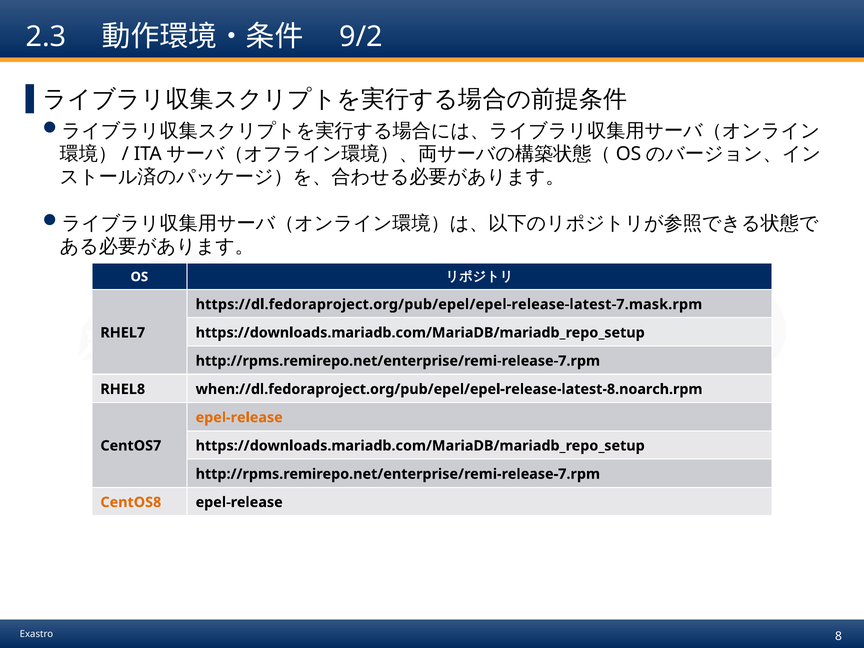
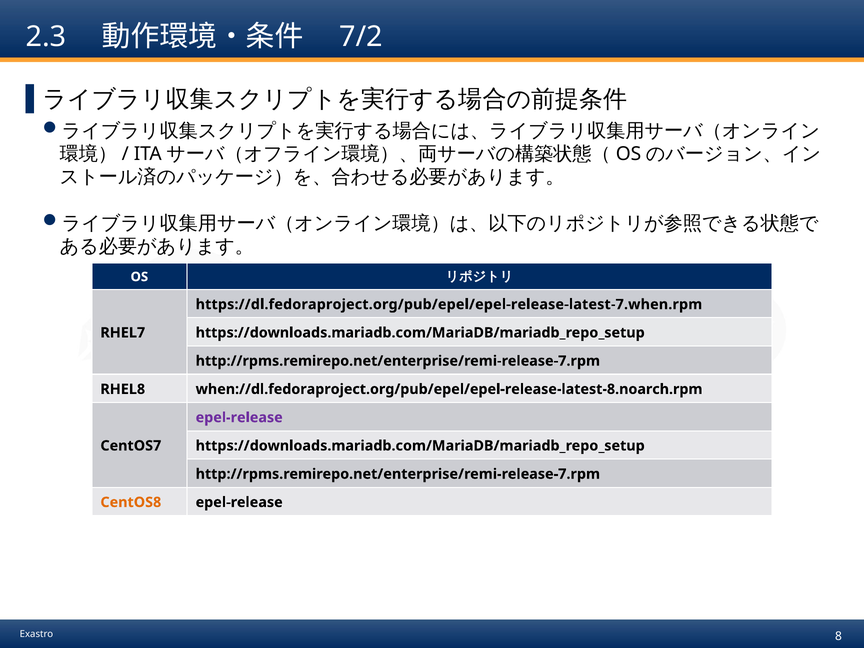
9/2: 9/2 -> 7/2 (361, 37)
https://dl.fedoraproject.org/pub/epel/epel-release-latest-7.mask.rpm: https://dl.fedoraproject.org/pub/epel/epel-release-latest-7.mask.rpm -> https://dl.fedoraproject.org/pub/epel/epel-release-latest-7.when.rpm (449, 304)
epel-release colour: orange -> purple (239, 417)
